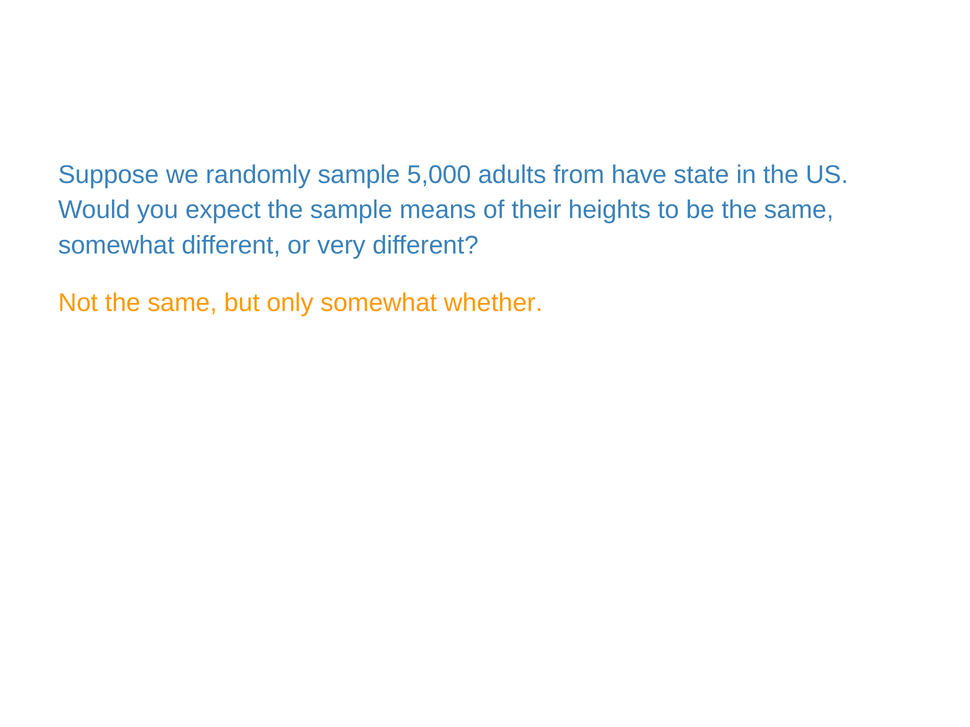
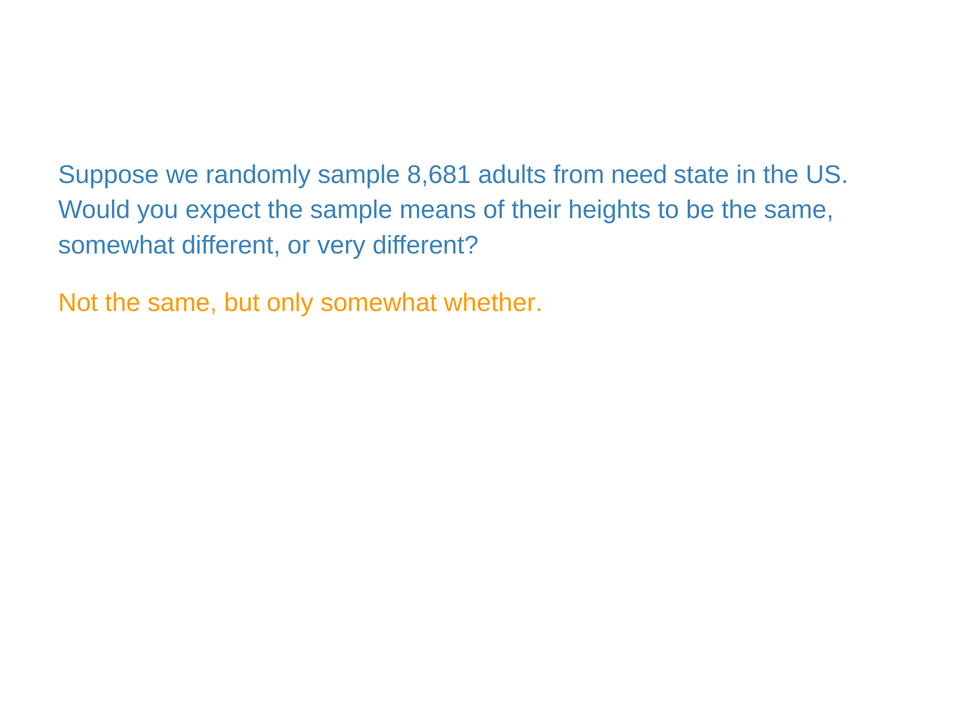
5,000: 5,000 -> 8,681 (439, 175)
have: have -> need (639, 175)
